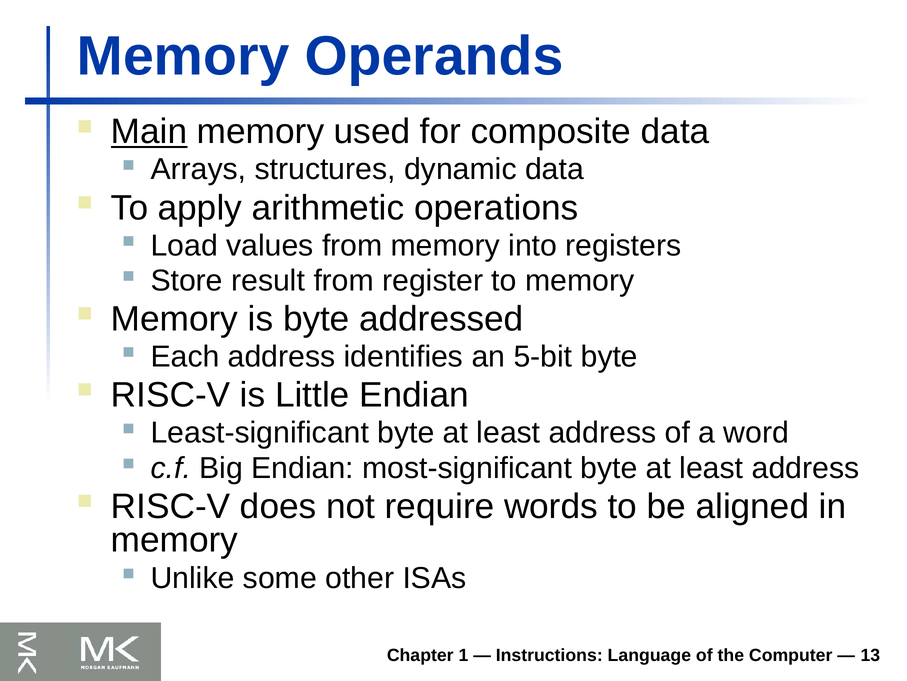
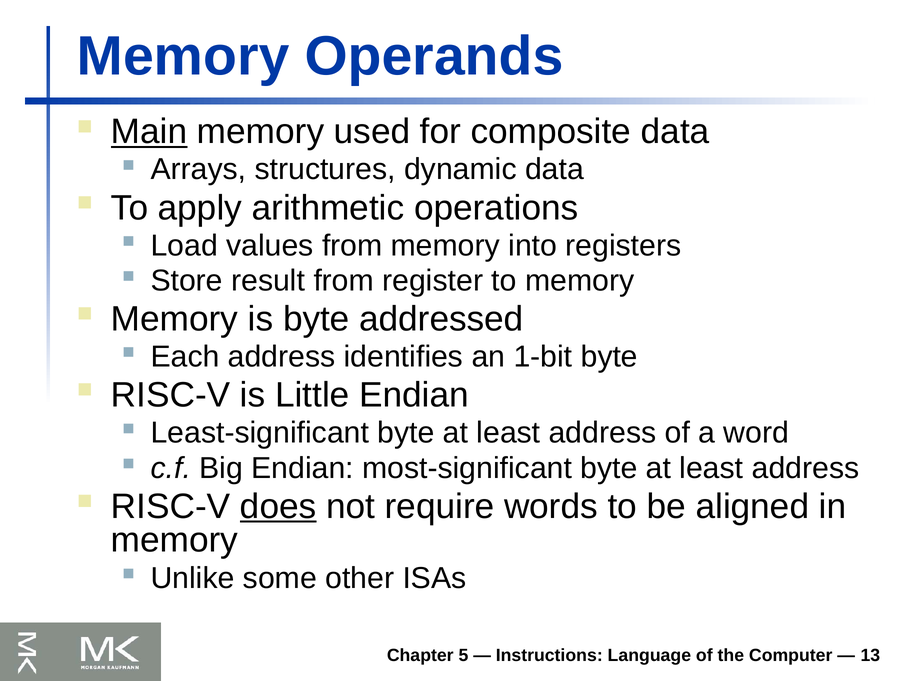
5-bit: 5-bit -> 1-bit (543, 356)
does underline: none -> present (278, 506)
1: 1 -> 5 (463, 655)
